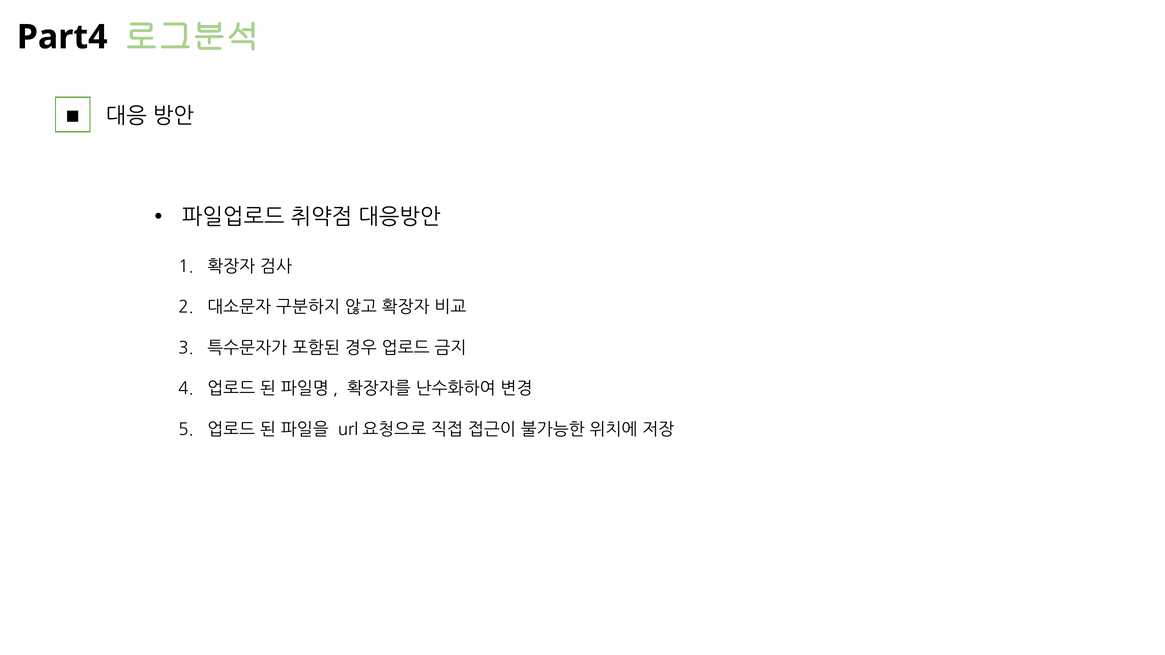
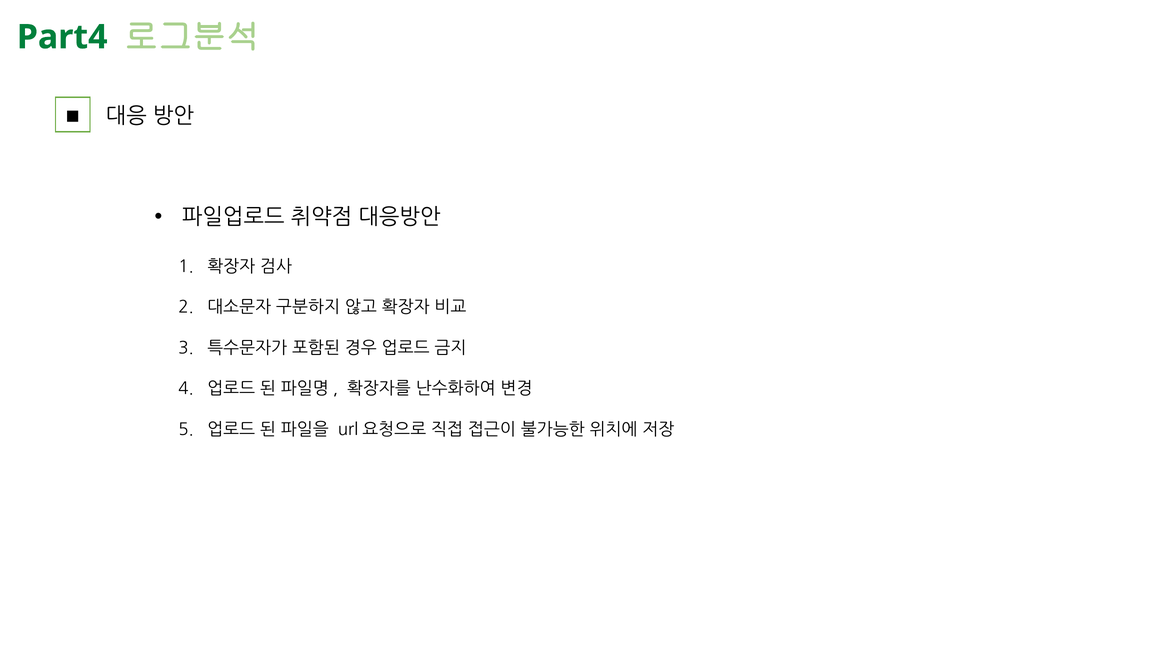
Part4 colour: black -> green (62, 37)
